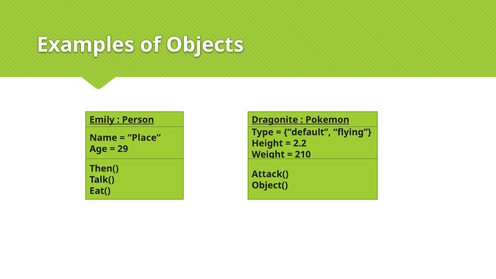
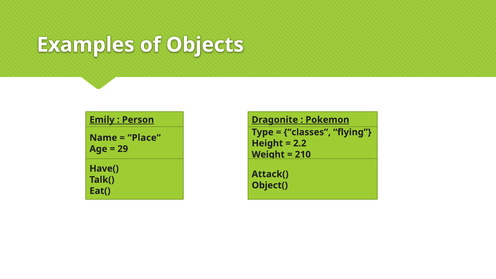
default: default -> classes (307, 132)
Then(: Then( -> Have( (104, 169)
